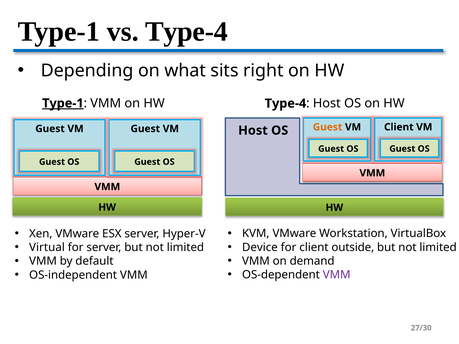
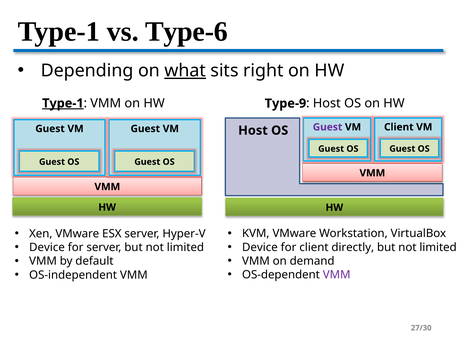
vs Type-4: Type-4 -> Type-6 (187, 32)
what underline: none -> present (185, 71)
HW Type-4: Type-4 -> Type-9 (285, 103)
Guest colour: orange -> purple (328, 127)
outside: outside -> directly (353, 247)
Virtual: Virtual -> Device (47, 248)
